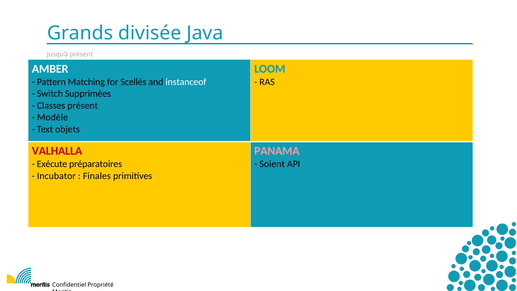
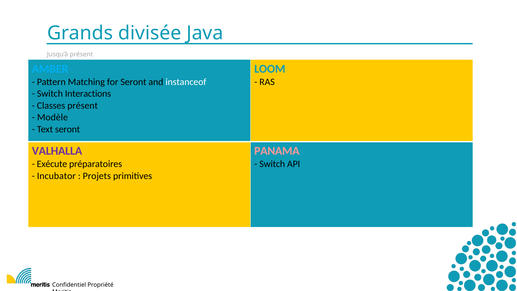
AMBER colour: white -> light blue (50, 69)
Scellés: Scellés -> Seront (133, 82)
Supprimées: Supprimées -> Interactions (88, 94)
Text objets: objets -> seront (68, 129)
VALHALLA colour: red -> purple (57, 151)
Soient: Soient -> Switch (272, 164)
Finales: Finales -> Projets (97, 176)
